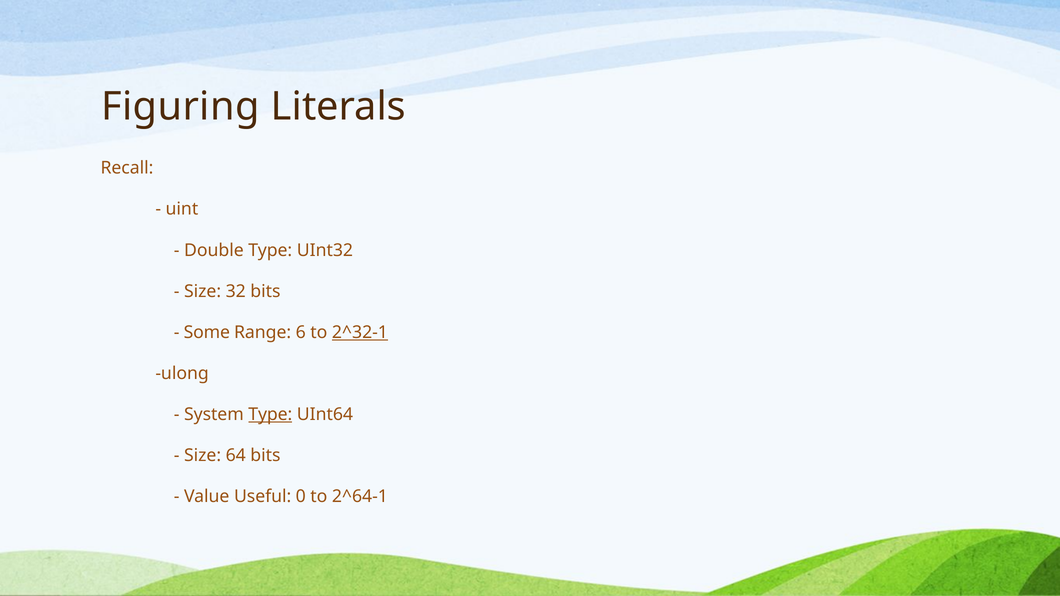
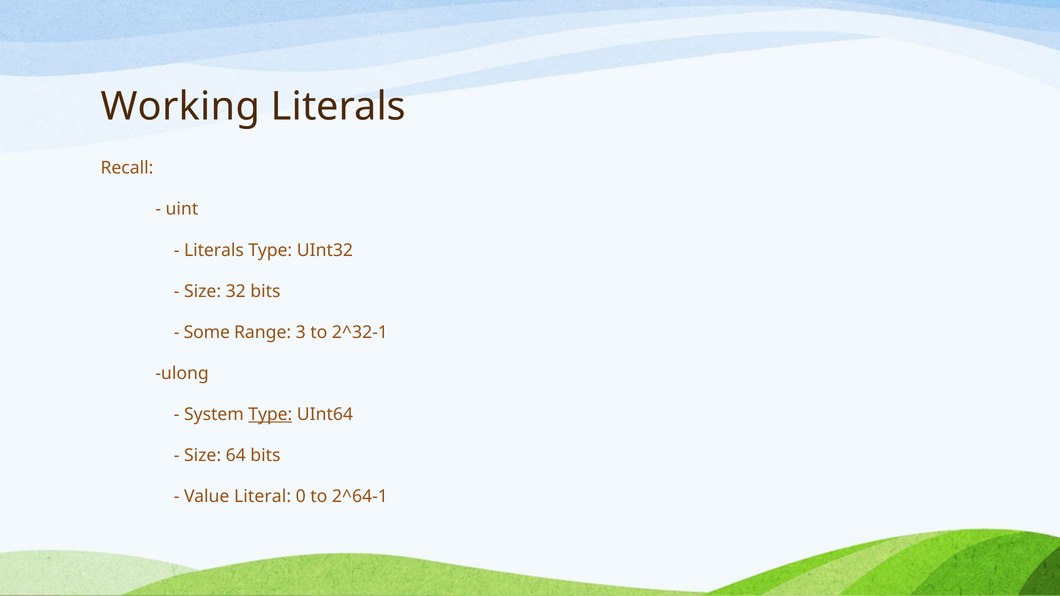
Figuring: Figuring -> Working (180, 107)
Double: Double -> Literals (214, 250)
6: 6 -> 3 (301, 332)
2^32-1 underline: present -> none (360, 332)
Useful: Useful -> Literal (263, 497)
